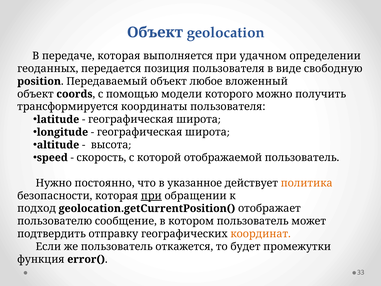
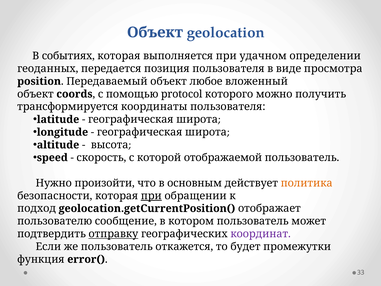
передаче: передаче -> событиях (68, 56)
свободную: свободную -> просмотра (333, 69)
модели: модели -> protocol (182, 94)
постоянно: постоянно -> произойти (105, 183)
указанное: указанное -> основным (195, 183)
отправку underline: none -> present (113, 234)
координат colour: orange -> purple (261, 234)
